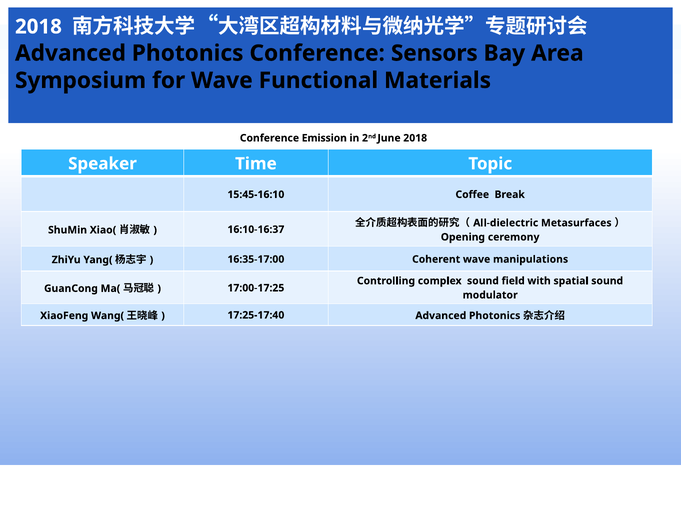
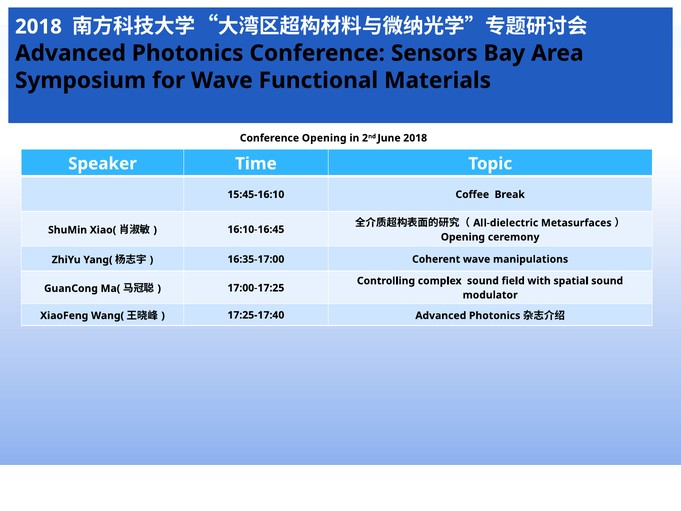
Conference Emission: Emission -> Opening (324, 138)
16:10-16:37: 16:10-16:37 -> 16:10-16:45 (256, 229)
